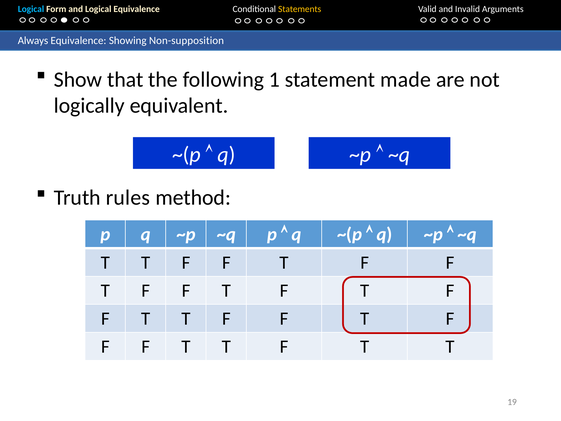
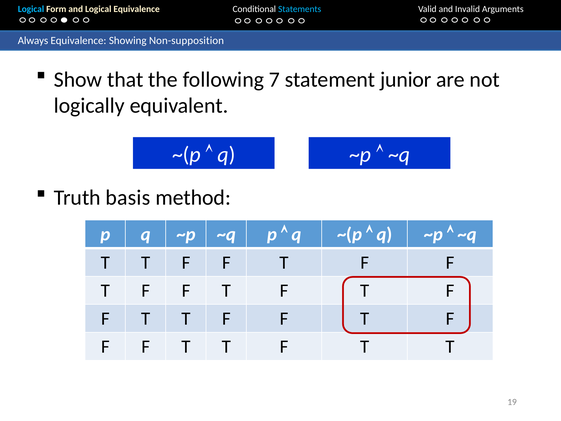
Statements colour: yellow -> light blue (300, 9)
1: 1 -> 7 (274, 79)
made: made -> junior (406, 79)
rules: rules -> basis (128, 198)
